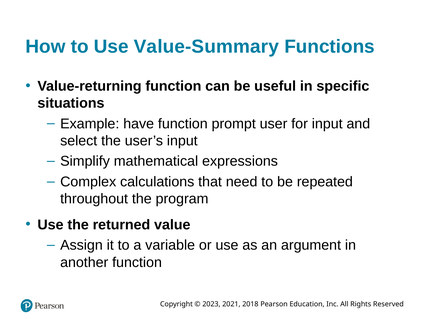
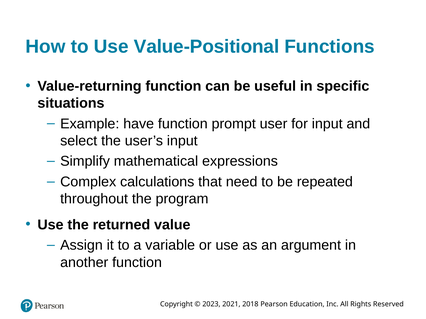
Value-Summary: Value-Summary -> Value-Positional (207, 47)
